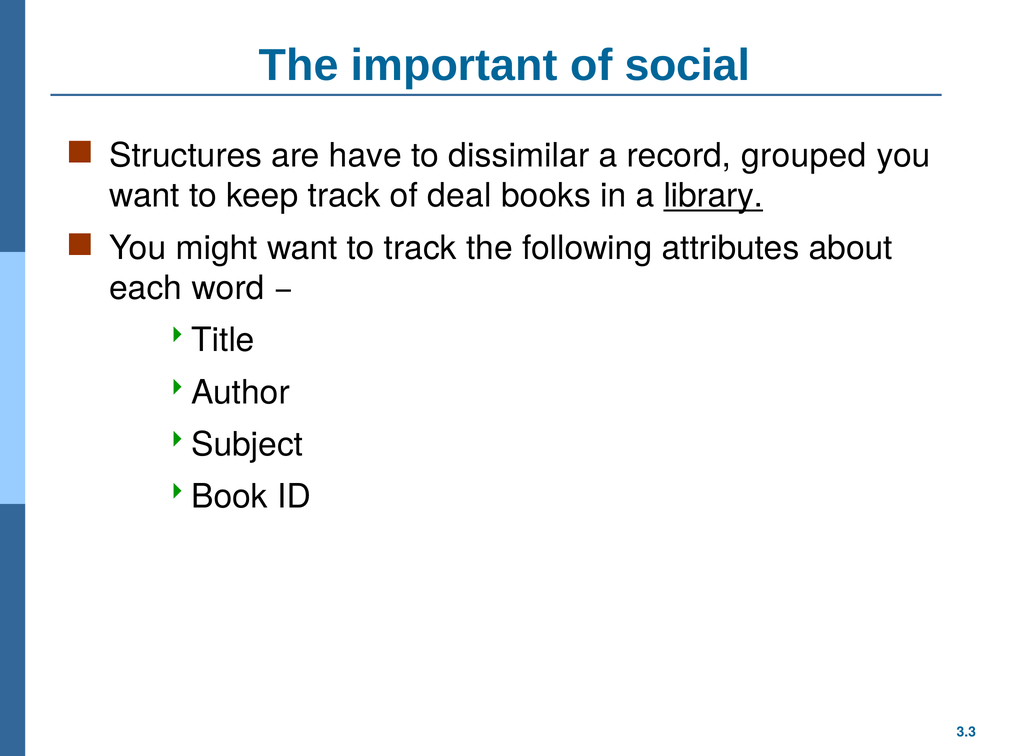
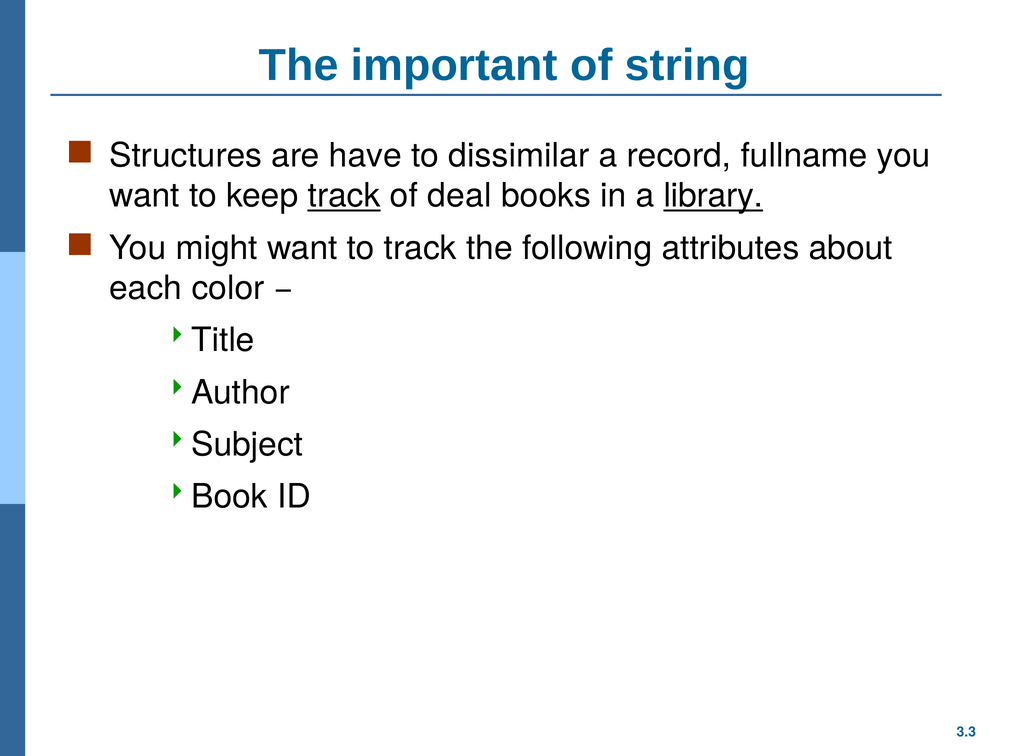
social: social -> string (687, 65)
grouped: grouped -> fullname (804, 156)
track underline: none -> present (344, 196)
word: word -> color (228, 289)
